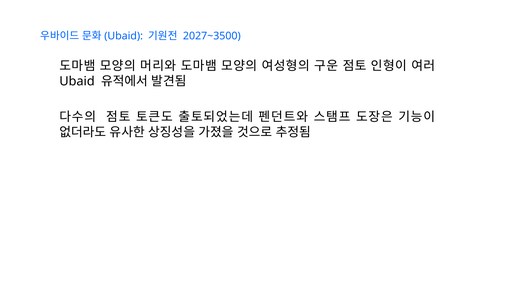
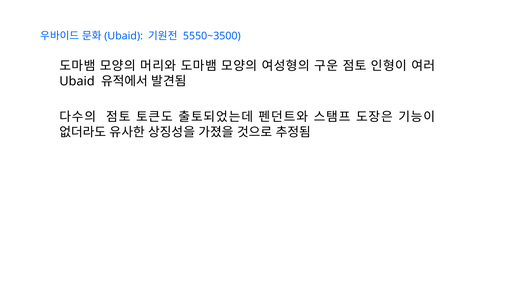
2027~3500: 2027~3500 -> 5550~3500 (212, 36)
